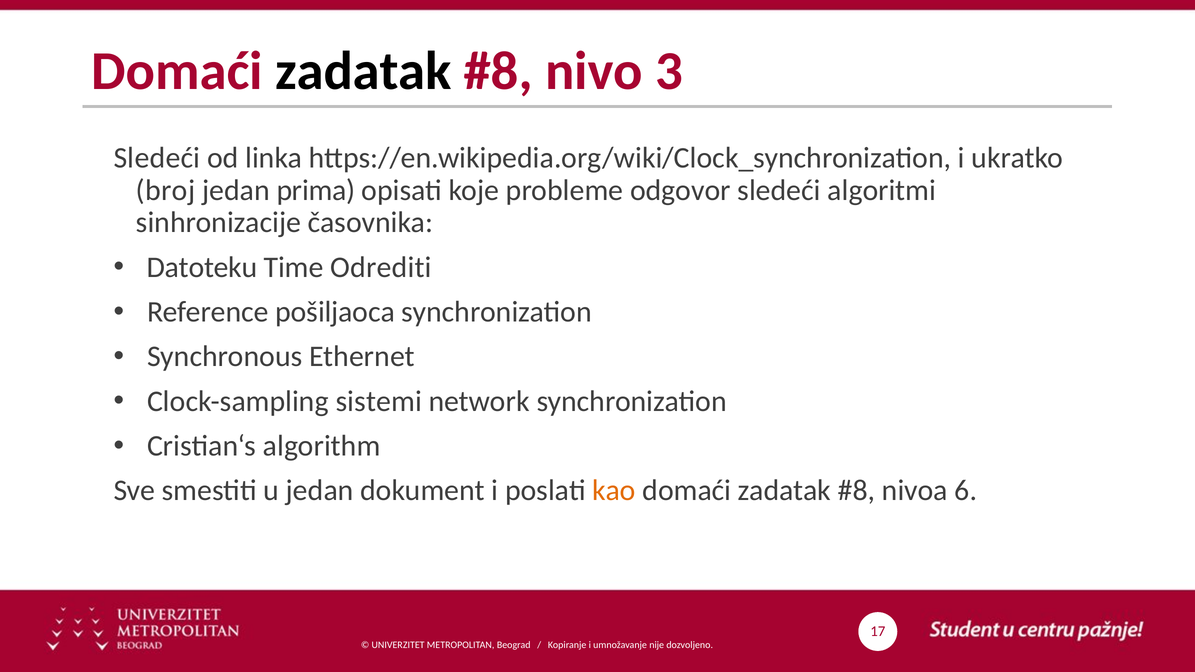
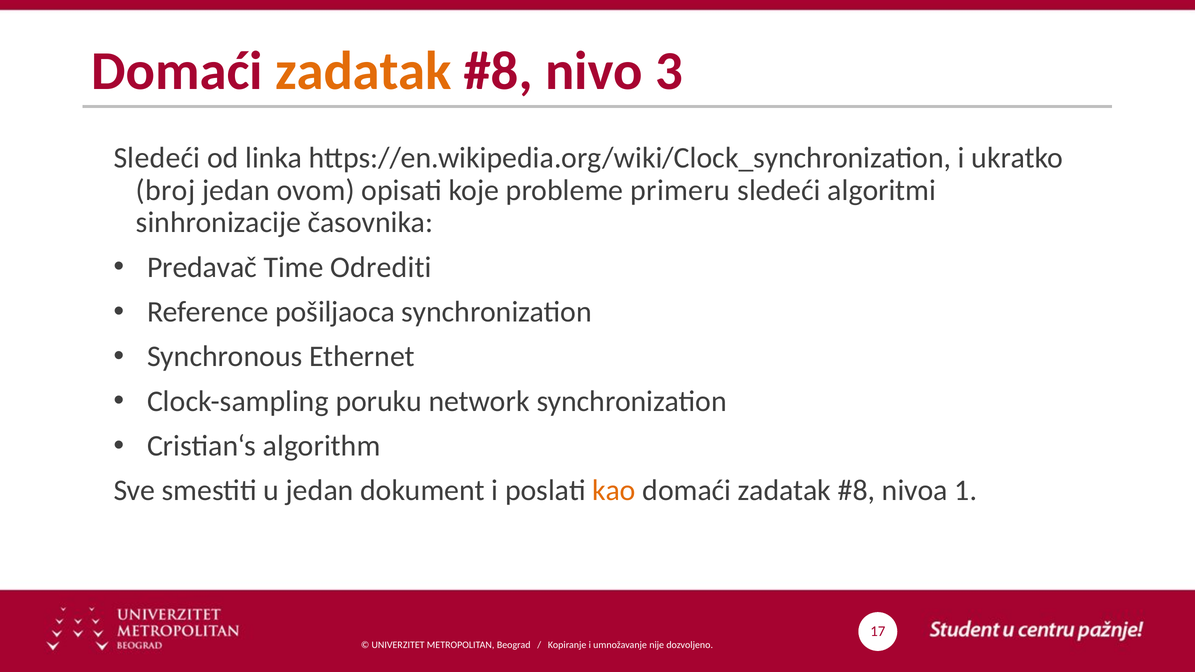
zadatak colour: black -> orange (363, 71)
prima: prima -> ovom (316, 190)
odgovor: odgovor -> primeru (680, 190)
Datoteku: Datoteku -> Predavač (202, 267)
sistemi: sistemi -> poruku (379, 401)
6: 6 -> 1 (966, 491)
